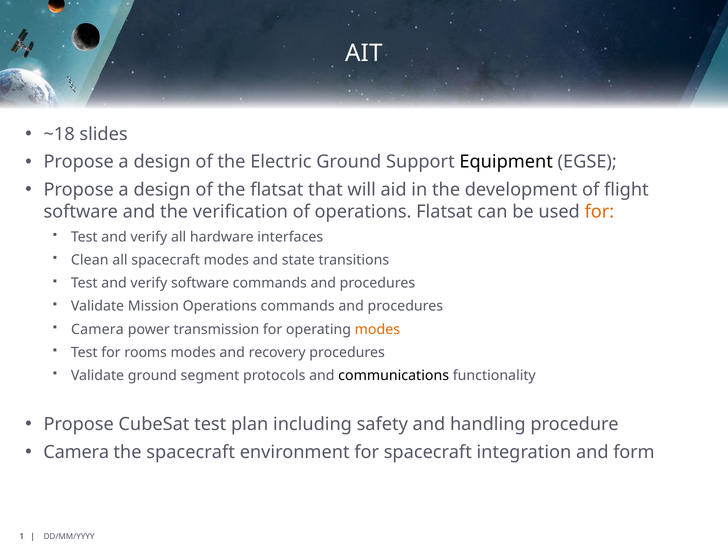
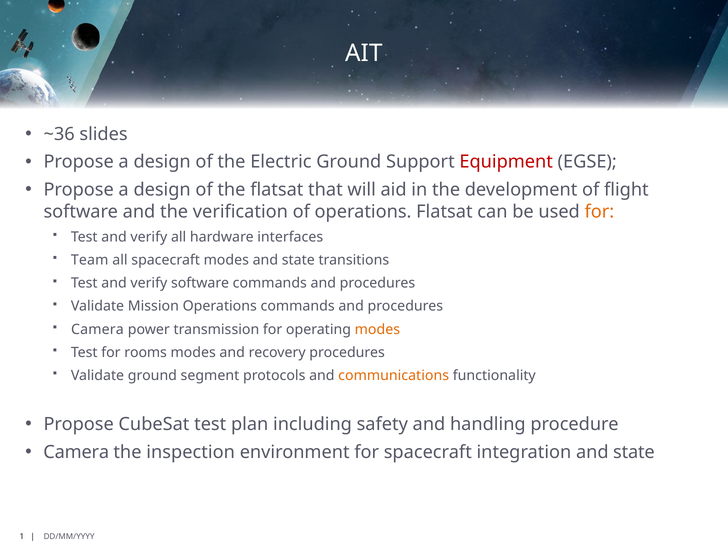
~18: ~18 -> ~36 (59, 134)
Equipment colour: black -> red (506, 162)
Clean: Clean -> Team (90, 260)
communications colour: black -> orange (394, 376)
the spacecraft: spacecraft -> inspection (191, 452)
integration and form: form -> state (634, 452)
